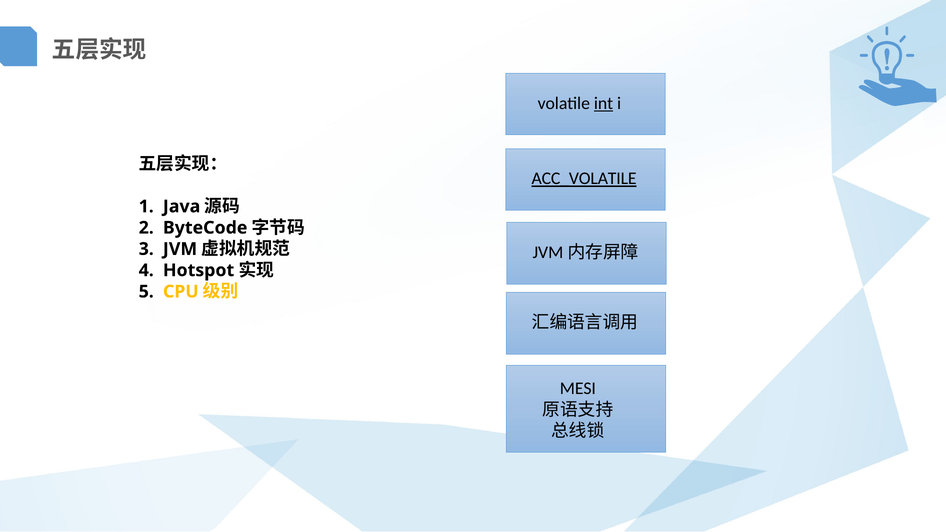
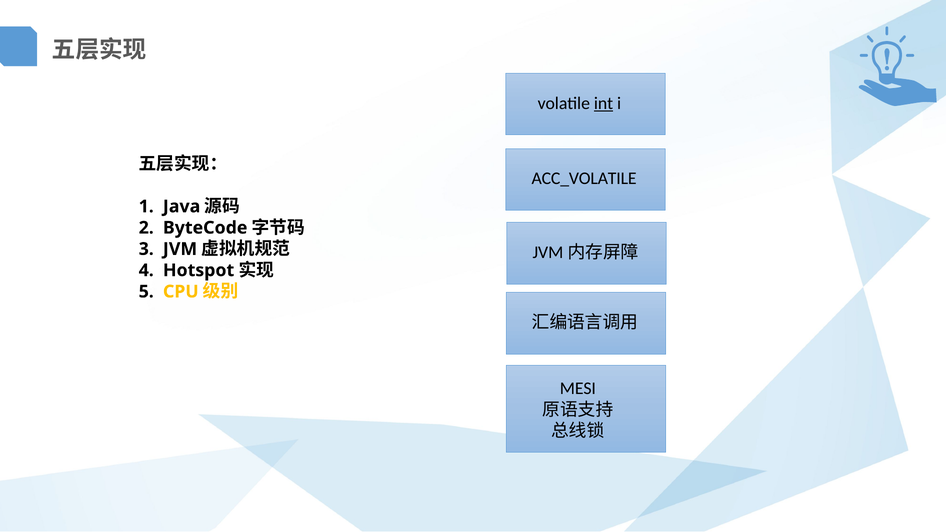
ACC_VOLATILE underline: present -> none (584, 179)
